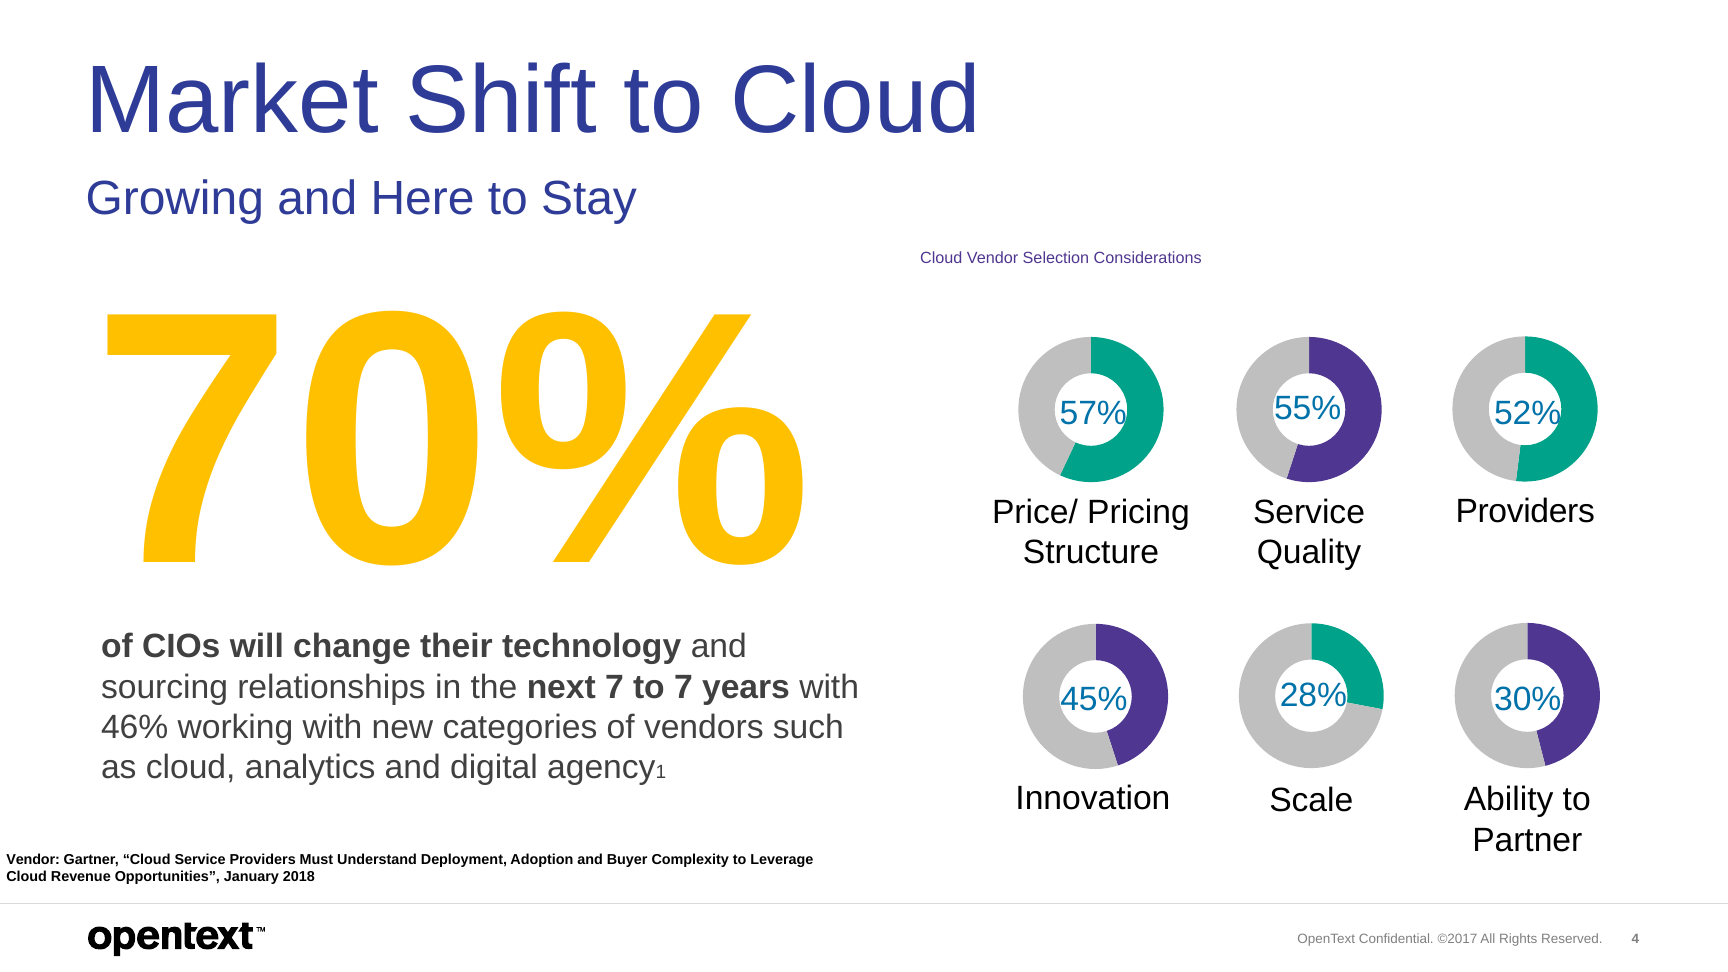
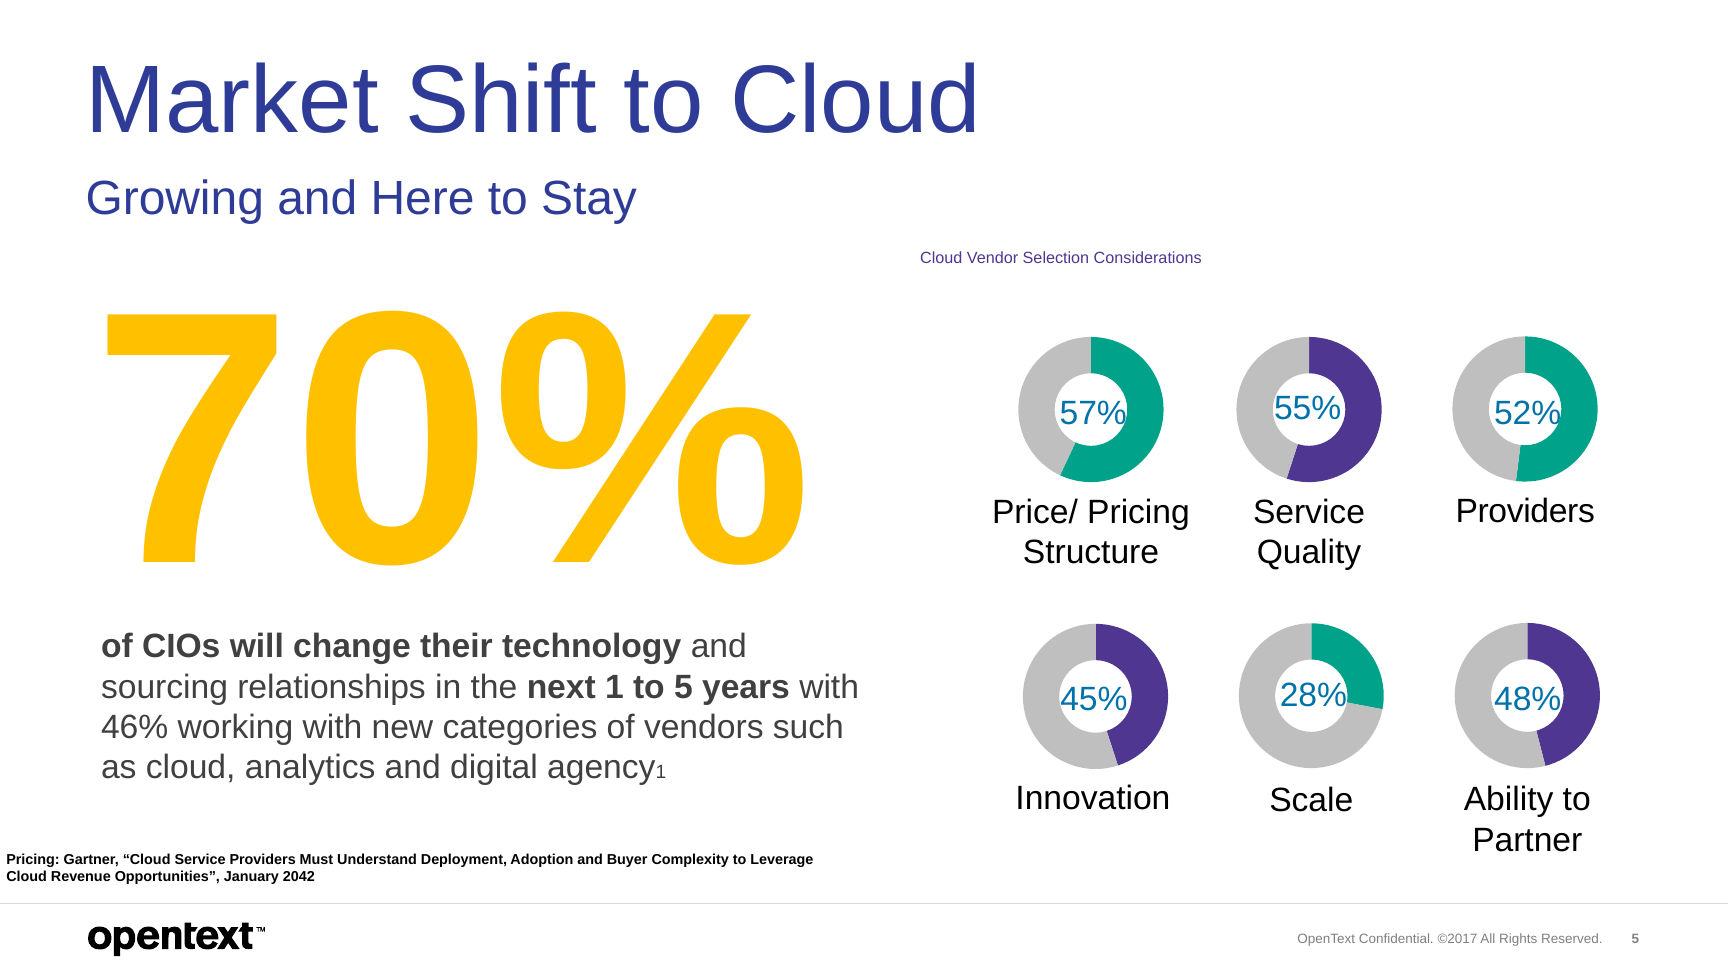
next 7: 7 -> 1 (614, 687)
to 7: 7 -> 5 (683, 687)
30%: 30% -> 48% (1528, 699)
Vendor: Vendor -> Pricing (33, 860)
2018: 2018 -> 2042 (299, 877)
4: 4 -> 5 (1635, 939)
